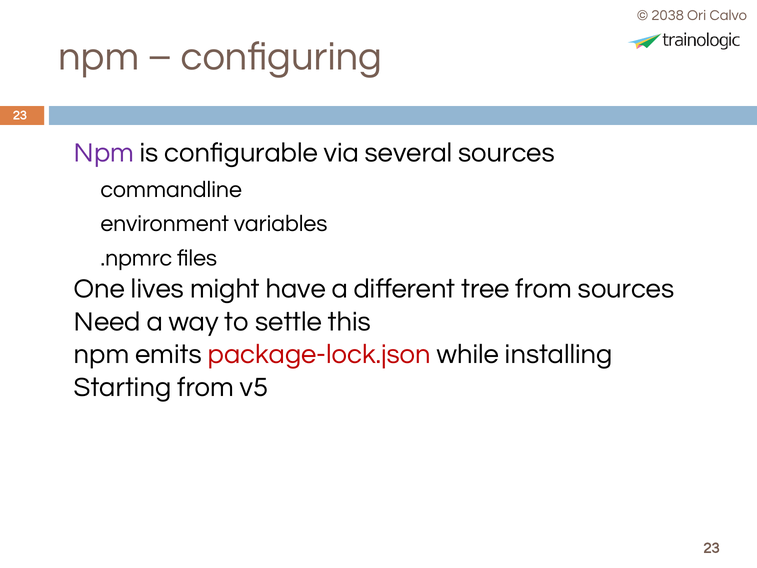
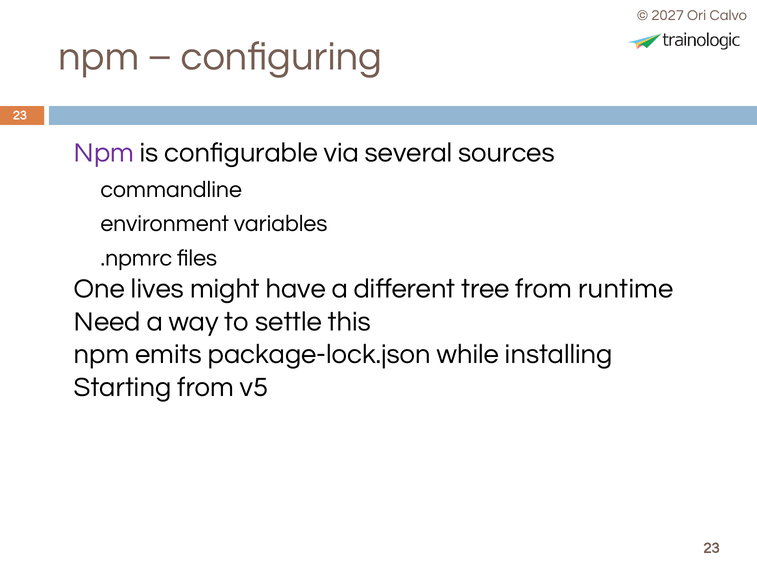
2038: 2038 -> 2027 (668, 15)
from sources: sources -> runtime (626, 289)
package-lock.json colour: red -> black (319, 354)
